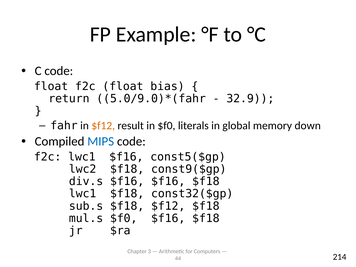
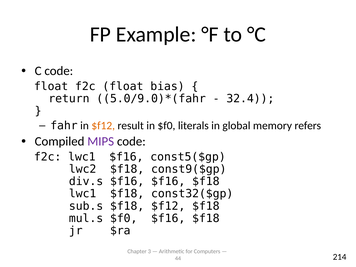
32.9: 32.9 -> 32.4 (250, 99)
down: down -> refers (308, 126)
MIPS colour: blue -> purple (101, 141)
